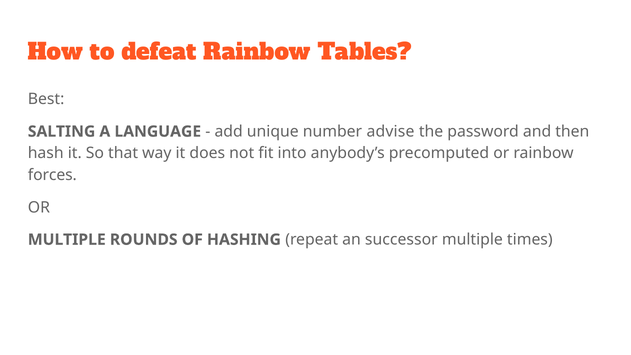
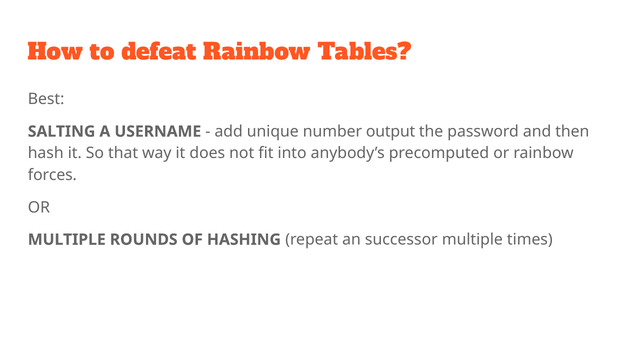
LANGUAGE: LANGUAGE -> USERNAME (158, 132)
advise: advise -> output (391, 132)
